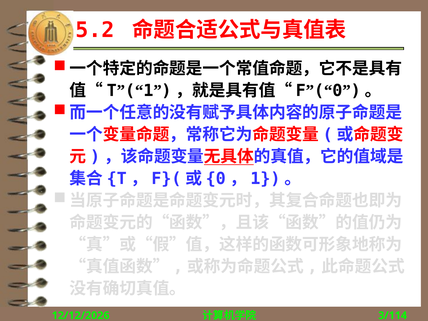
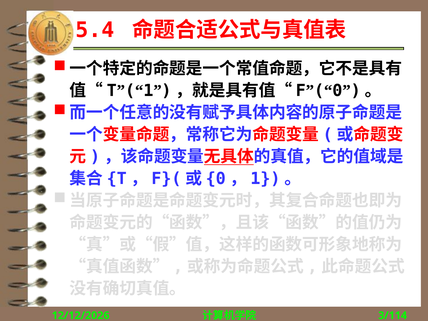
5.2: 5.2 -> 5.4 (95, 30)
